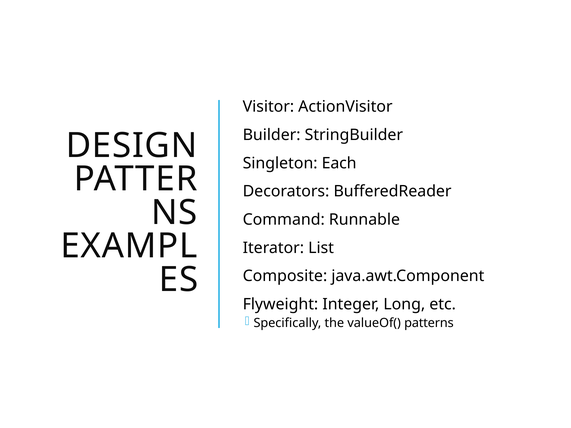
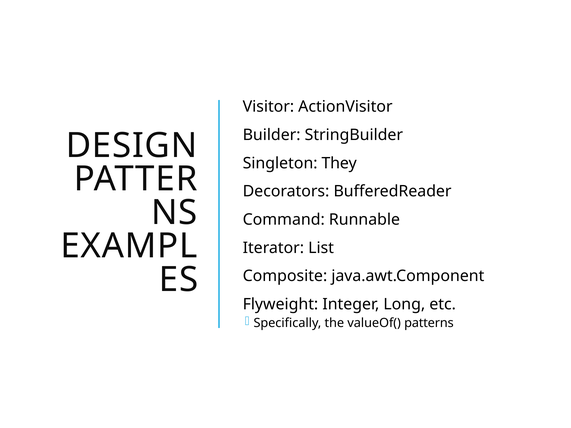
Each: Each -> They (339, 163)
